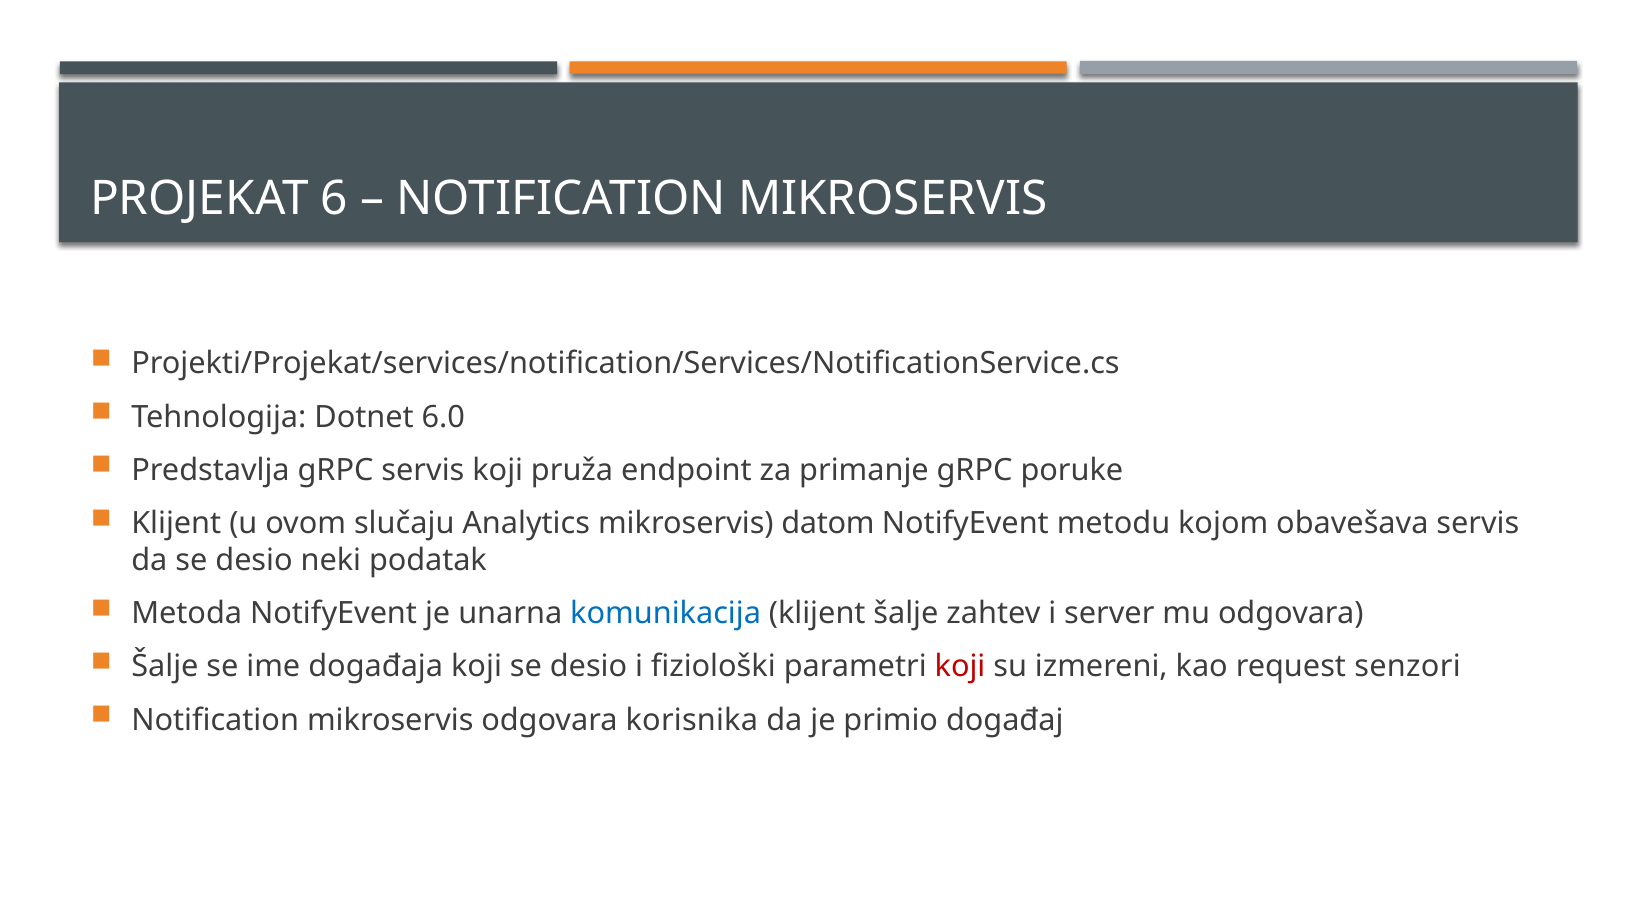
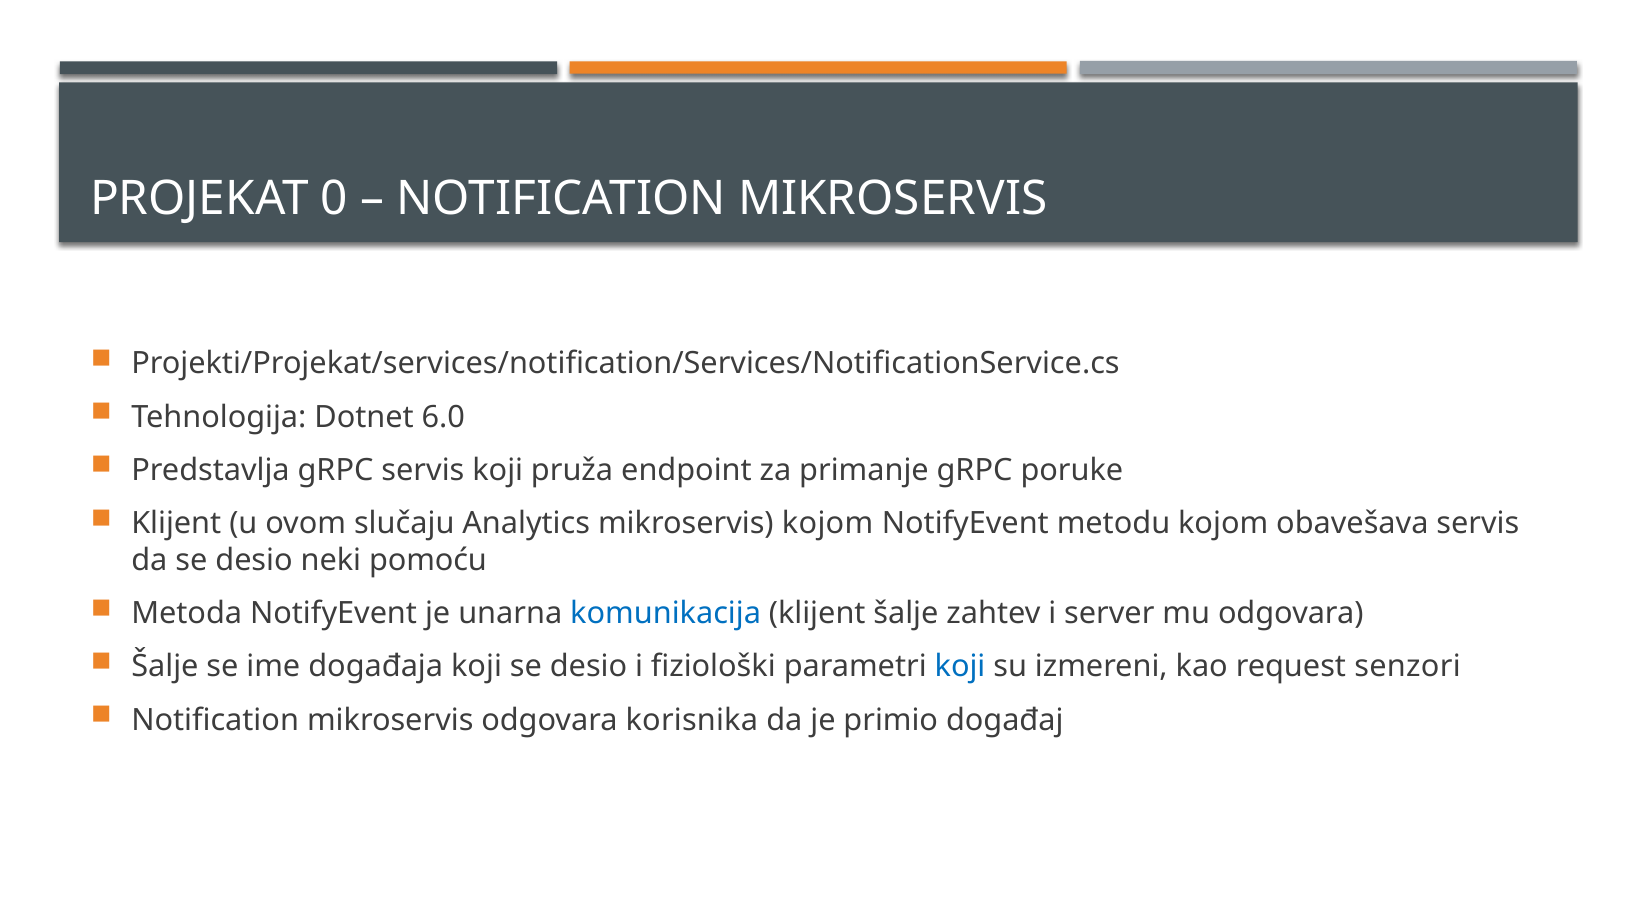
6: 6 -> 0 (335, 199)
mikroservis datom: datom -> kojom (828, 523)
podatak: podatak -> pomoću (428, 560)
koji colour: red -> blue (960, 667)
